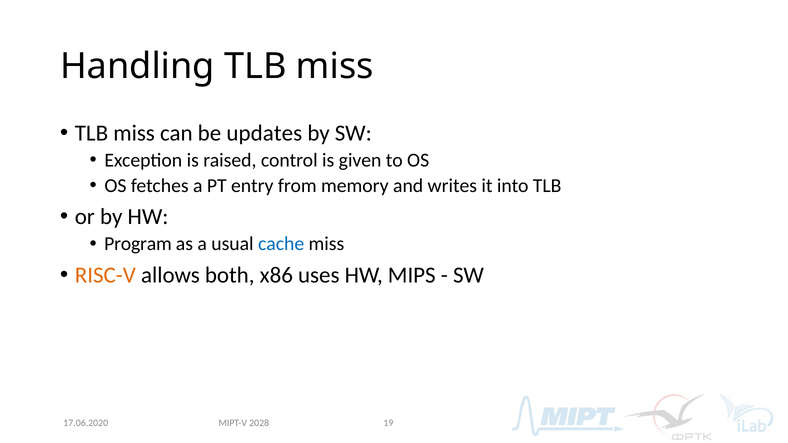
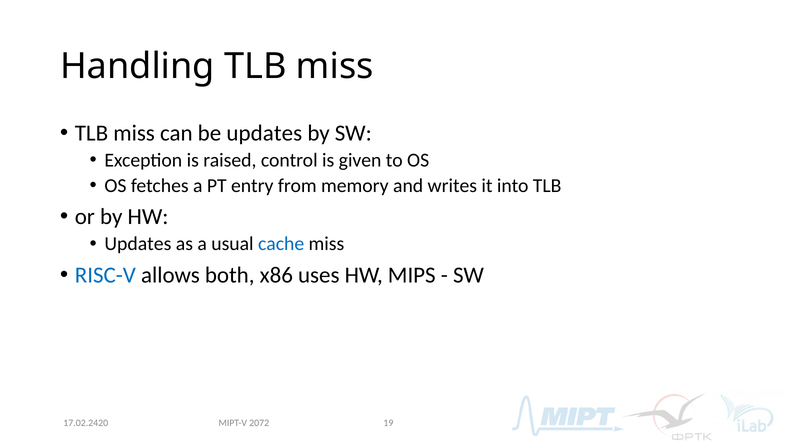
Program: Program -> Updates (138, 244)
RISC-V colour: orange -> blue (105, 275)
17.06.2020: 17.06.2020 -> 17.02.2420 (86, 423)
2028: 2028 -> 2072 (259, 423)
